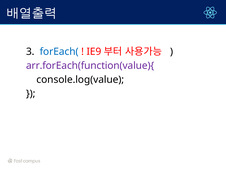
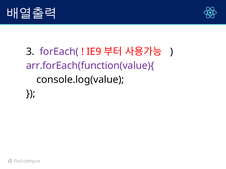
forEach( colour: blue -> purple (59, 52)
